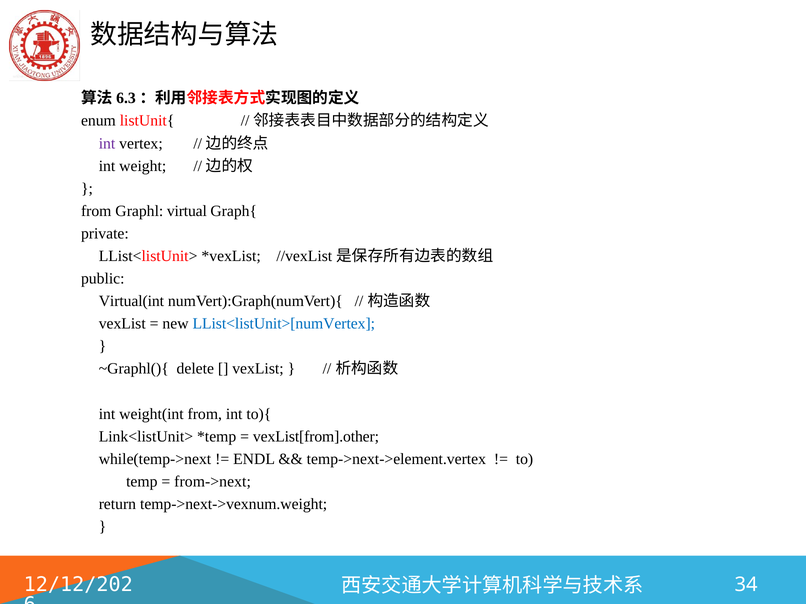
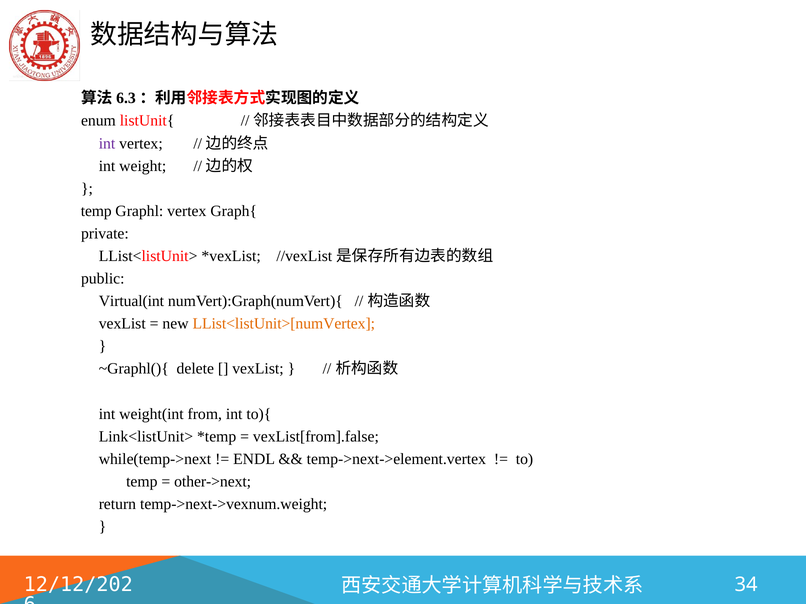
from: from -> temp (96, 211)
Graphl virtual: virtual -> vertex (187, 211)
LList<listUnit>[numVertex colour: blue -> orange (284, 324)
vexList[from].other: vexList[from].other -> vexList[from].false (316, 437)
from->next: from->next -> other->next (213, 482)
